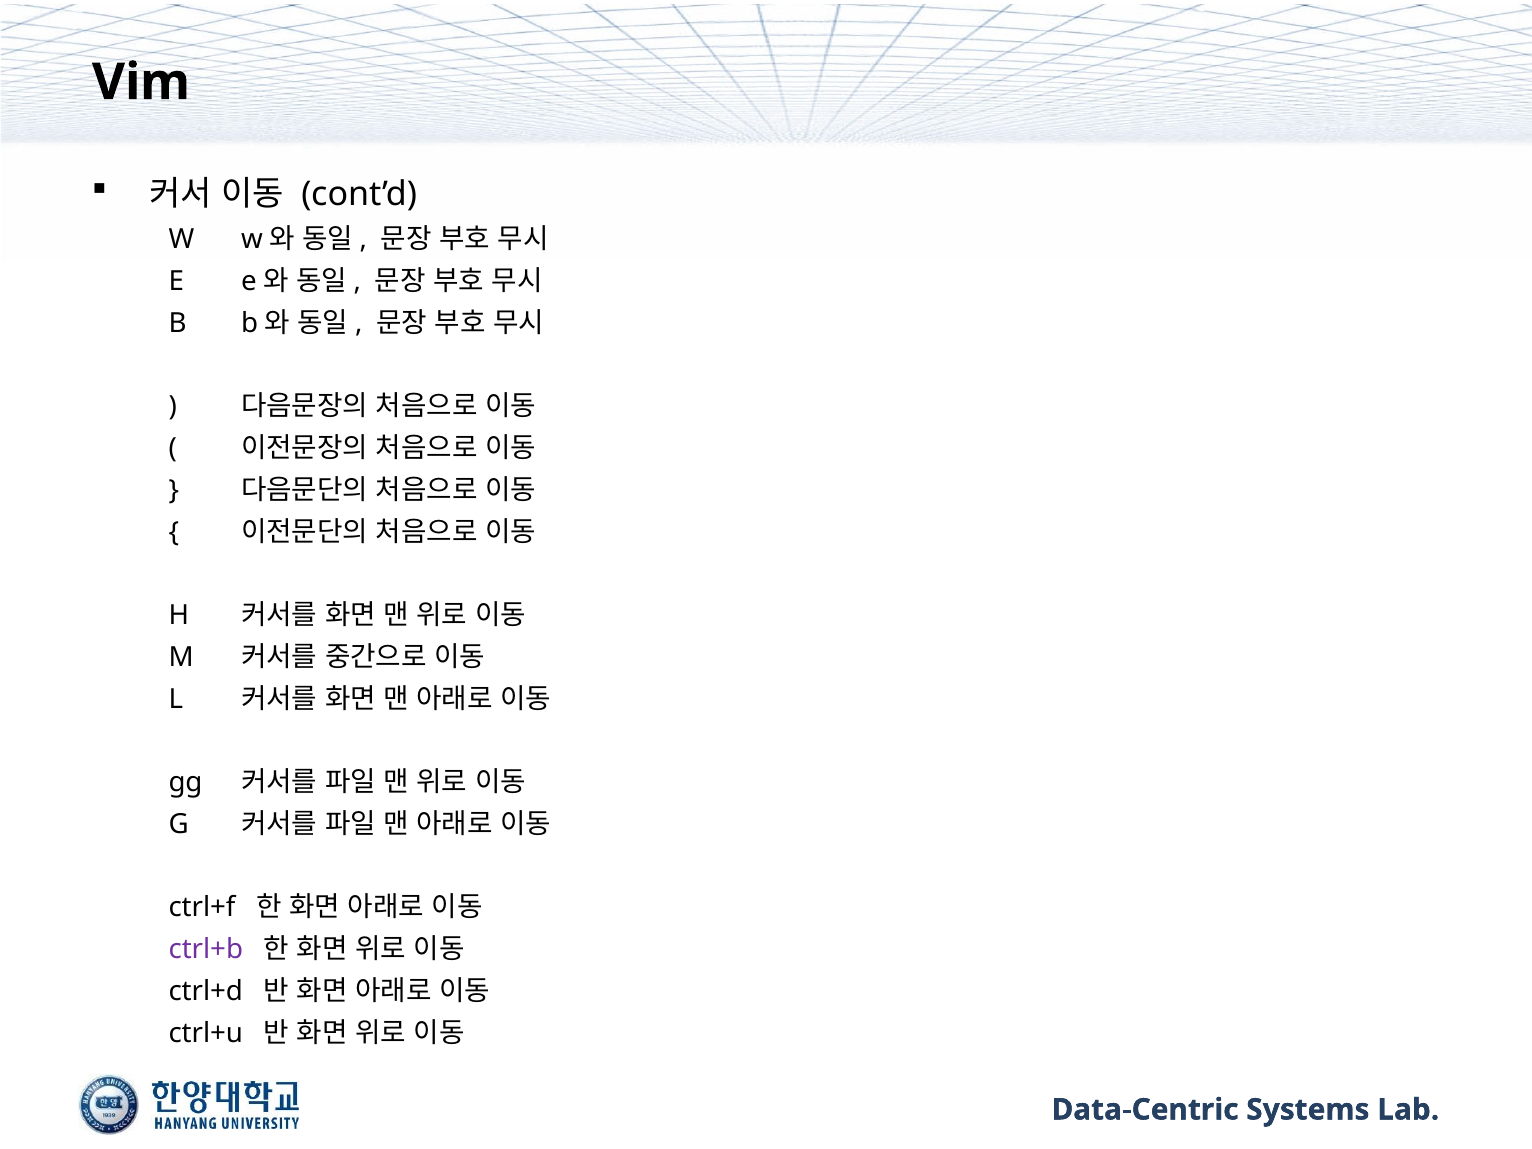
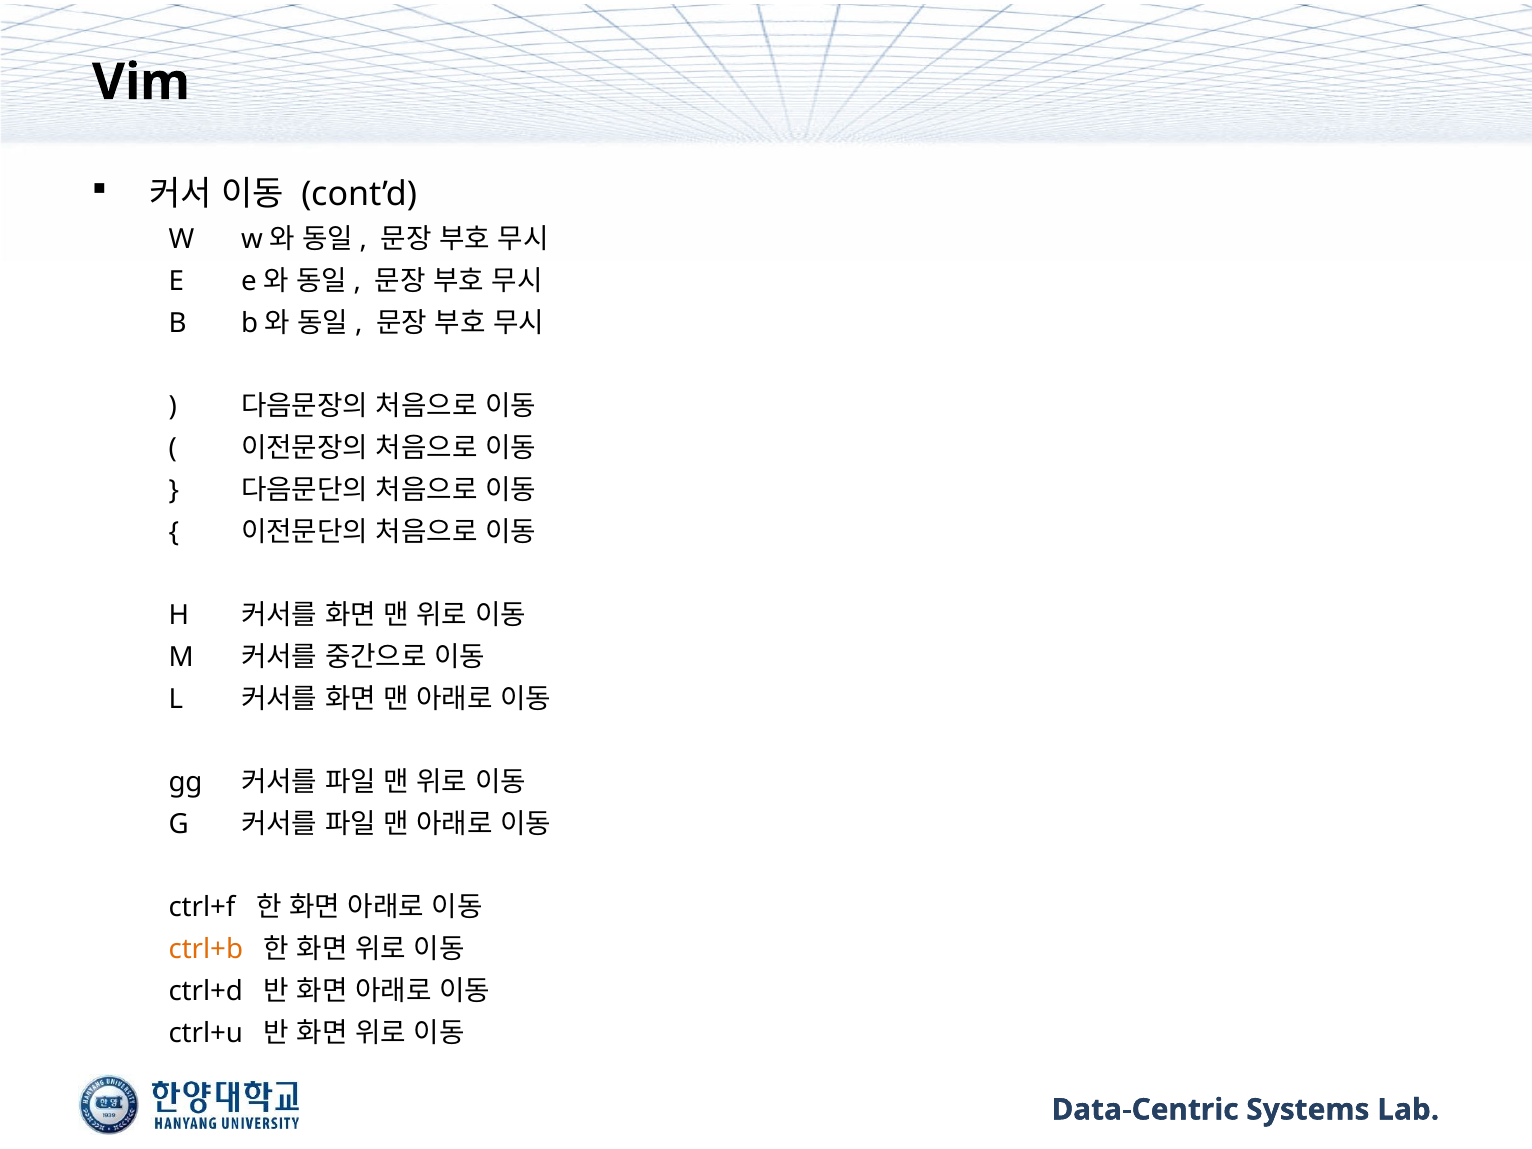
ctrl+b colour: purple -> orange (206, 949)
